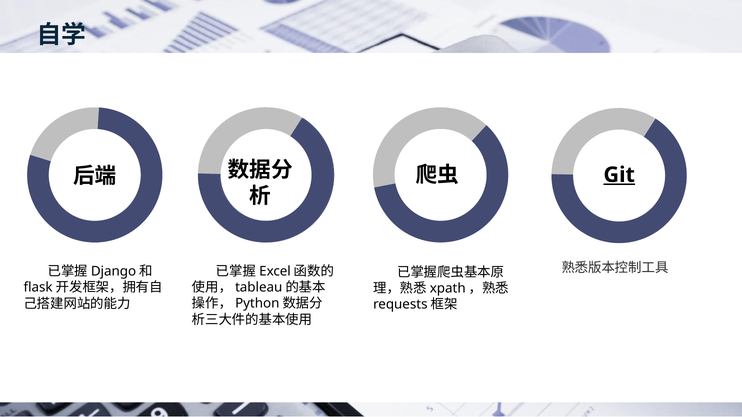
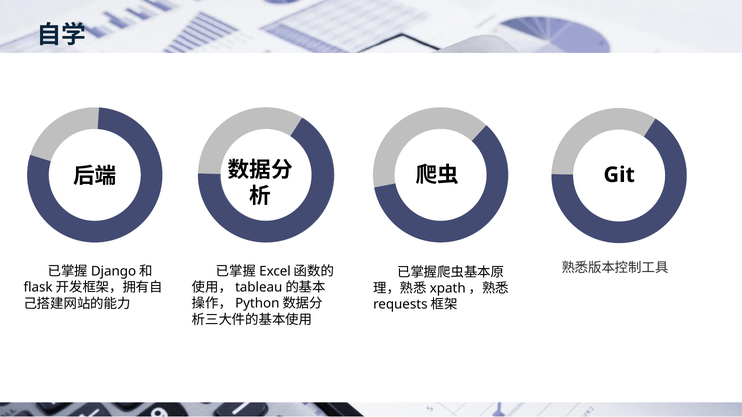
Git underline: present -> none (619, 175)
